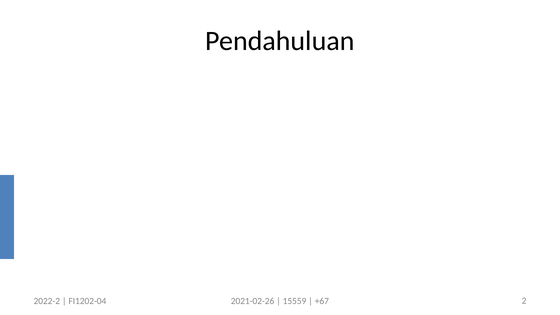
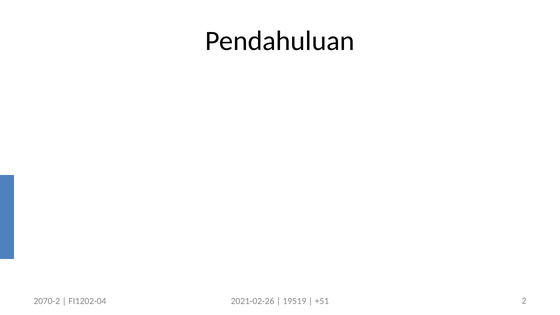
2022-2: 2022-2 -> 2070-2 (47, 301)
15559: 15559 -> 19519 (295, 301)
+67: +67 -> +51 (322, 301)
